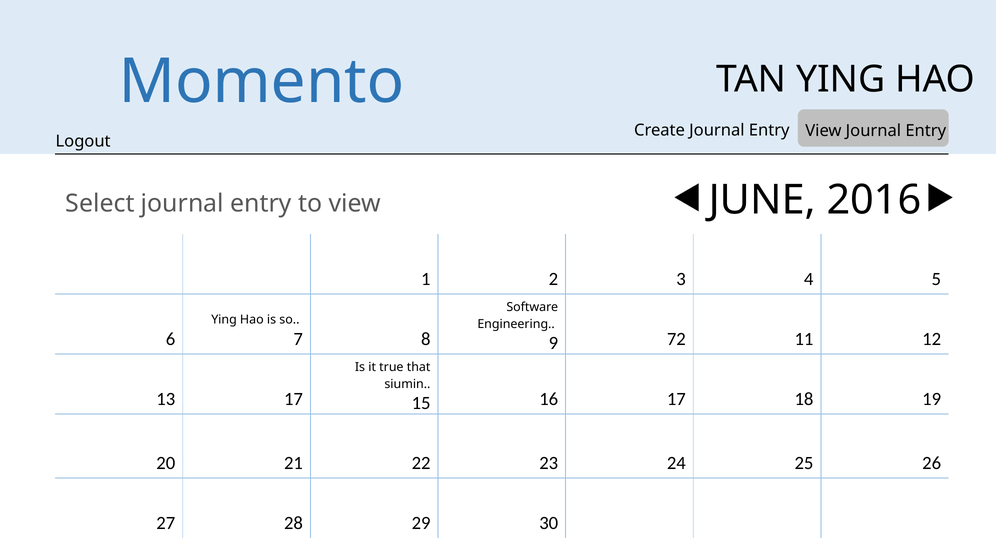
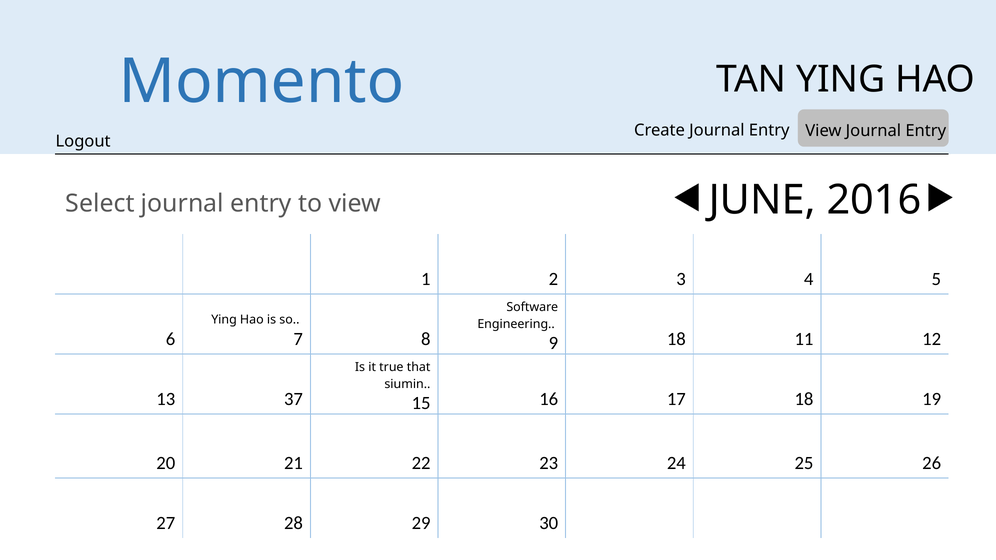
9 72: 72 -> 18 (676, 339)
13 17: 17 -> 37 (293, 399)
